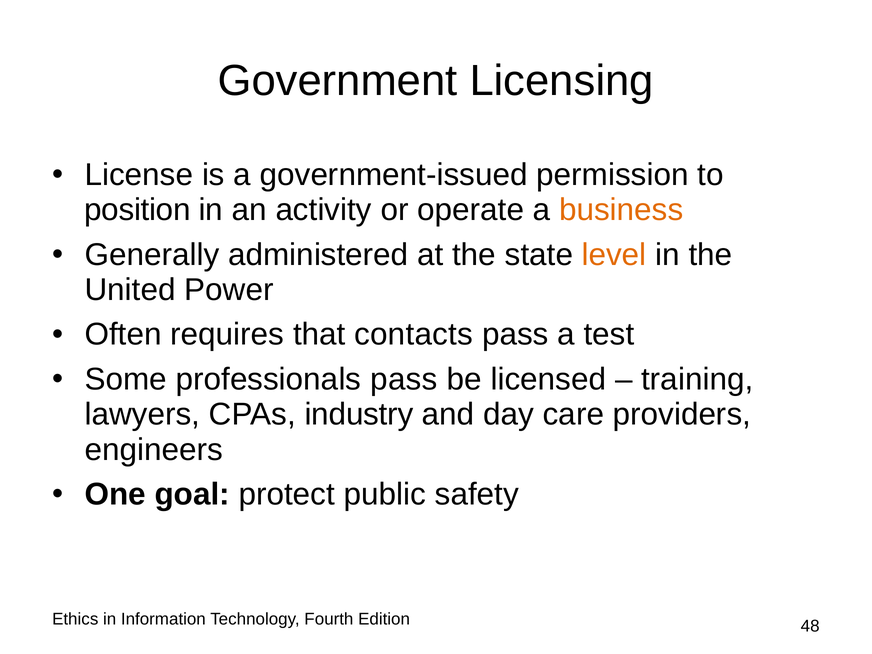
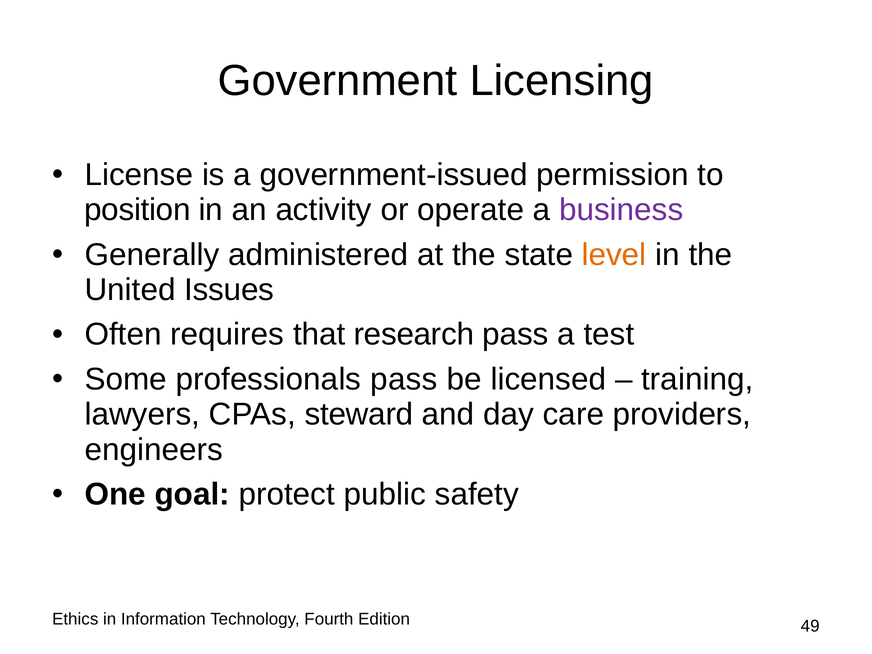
business colour: orange -> purple (621, 210)
Power: Power -> Issues (229, 290)
contacts: contacts -> research (414, 335)
industry: industry -> steward (359, 415)
48: 48 -> 49 (810, 626)
